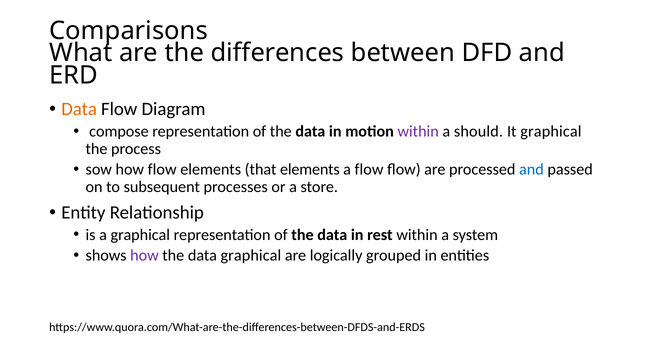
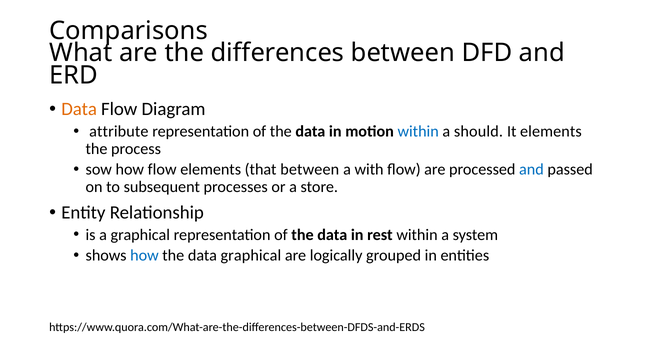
compose: compose -> attribute (119, 131)
within colour: purple -> blue (418, 131)
It graphical: graphical -> elements (551, 131)
that elements: elements -> between (310, 170)
a flow: flow -> with (369, 170)
how colour: purple -> blue (144, 256)
